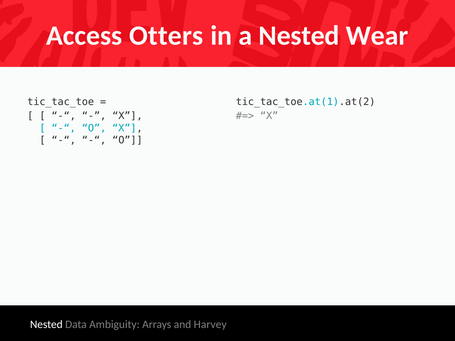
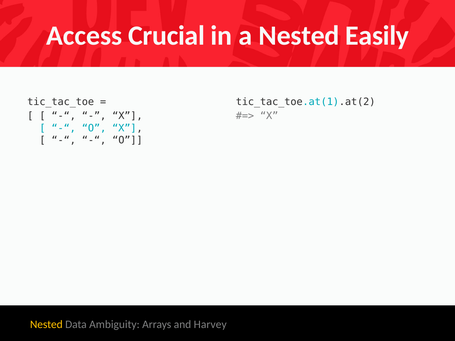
Otters: Otters -> Crucial (166, 36)
Wear: Wear -> Easily (377, 36)
Nested colour: white -> yellow (46, 325)
